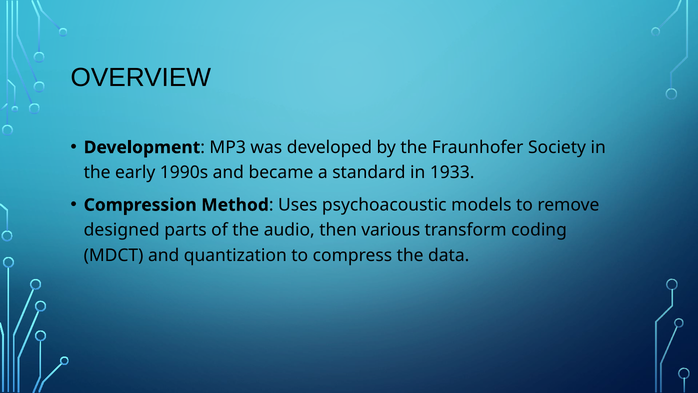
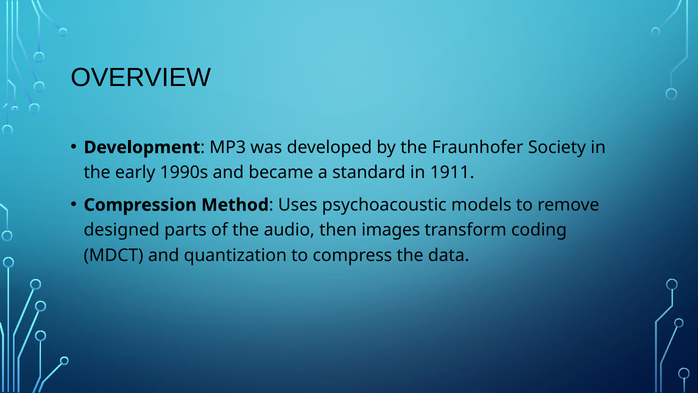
1933: 1933 -> 1911 (452, 172)
various: various -> images (391, 230)
